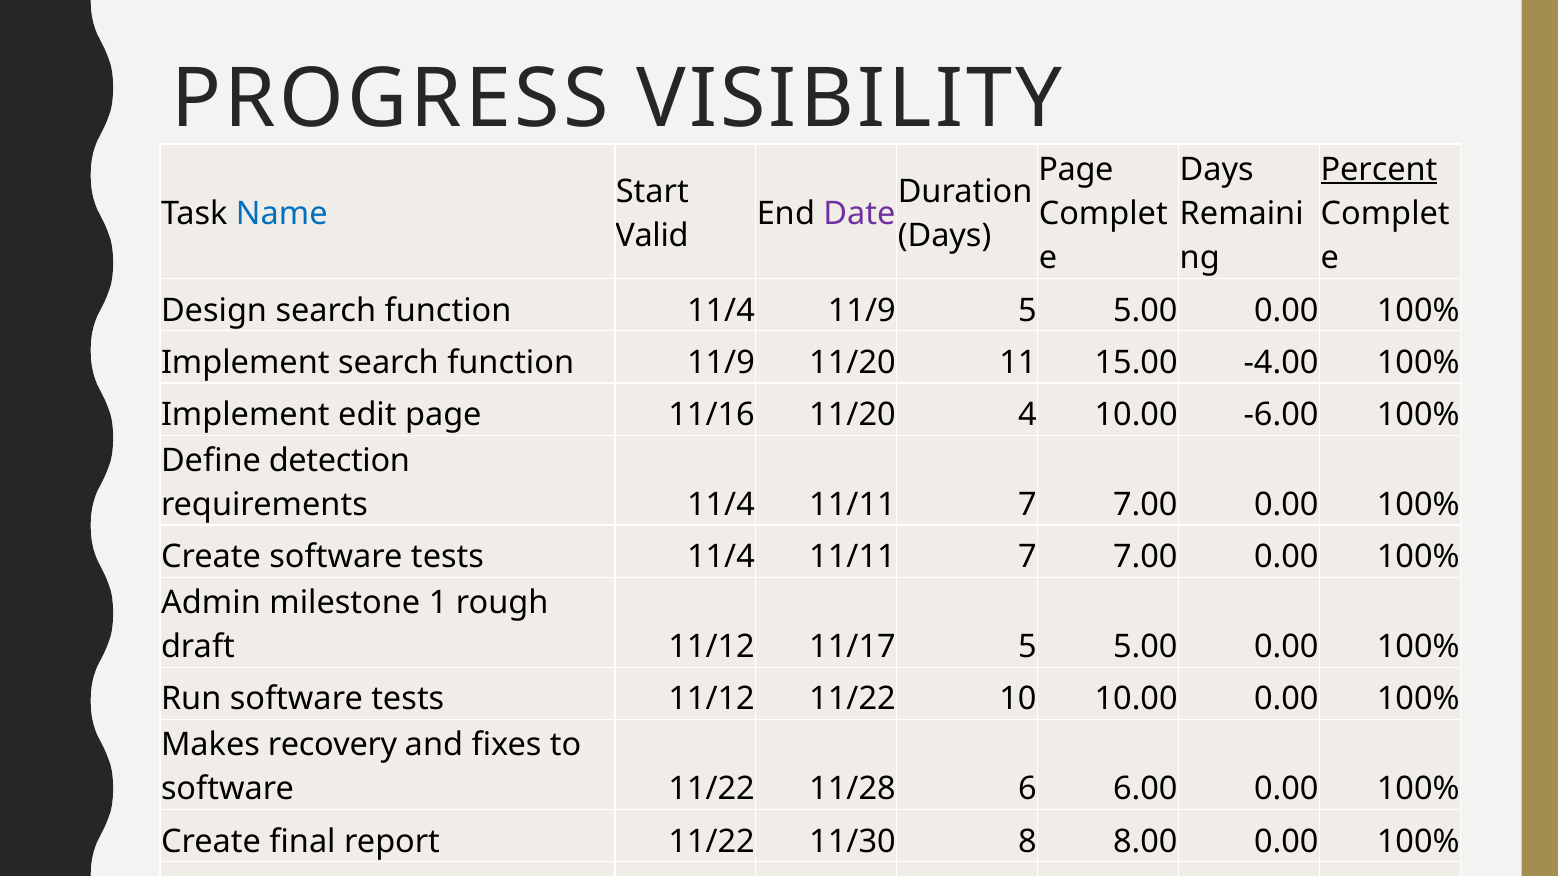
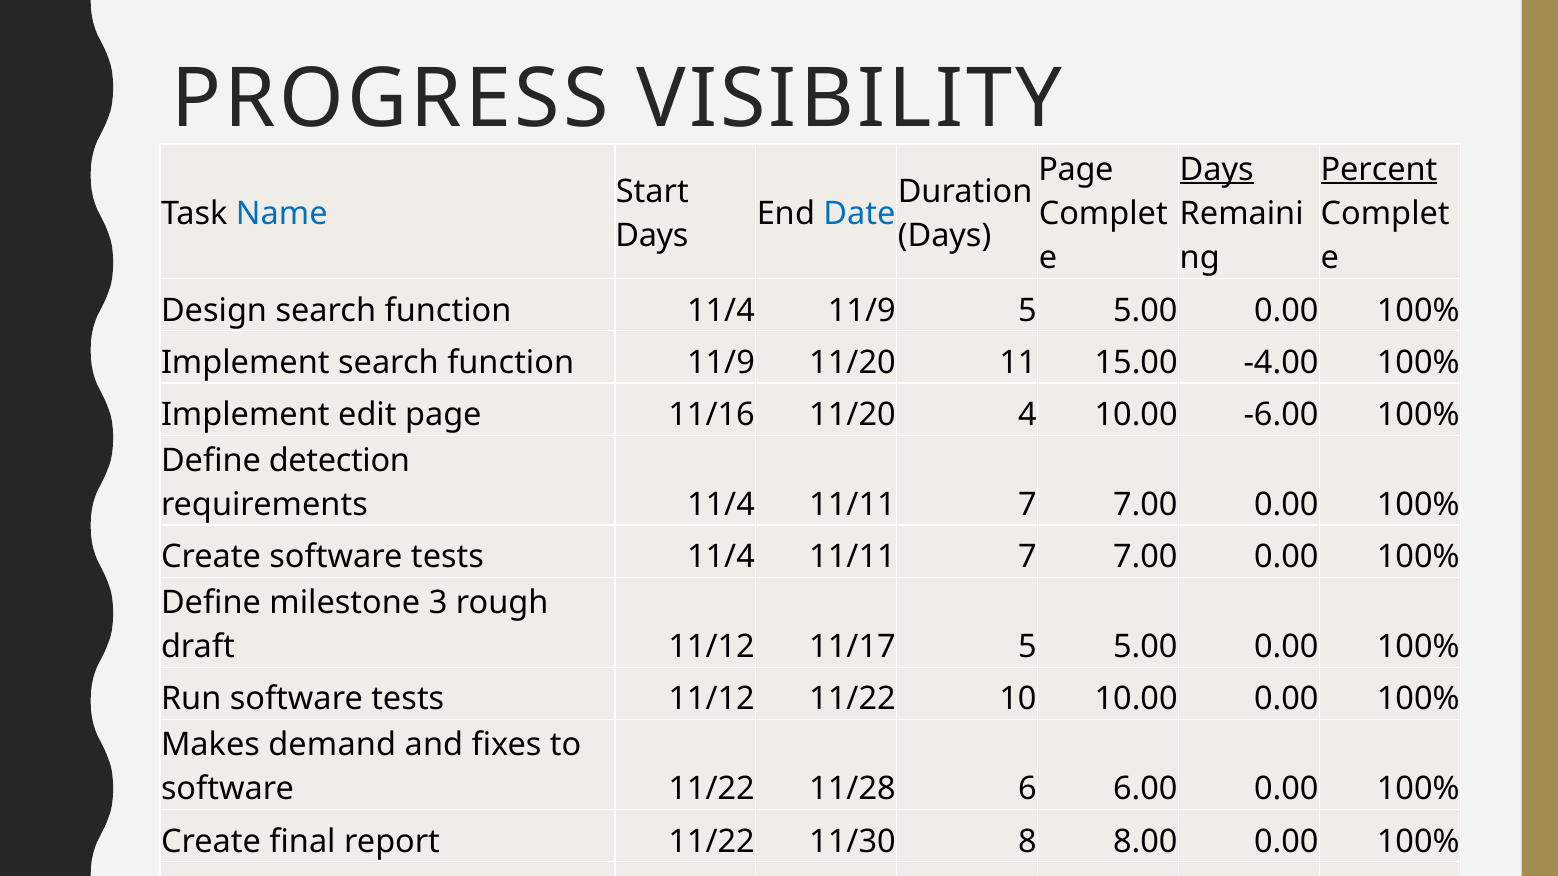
Days underline: none -> present (1217, 169)
Date colour: purple -> blue (859, 214)
Valid: Valid -> Days (652, 236)
Admin: Admin -> Define (211, 603)
milestone 1: 1 -> 3 (438, 603)
recovery: recovery -> demand (332, 745)
